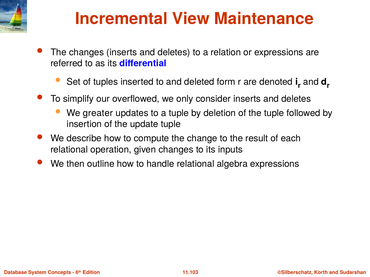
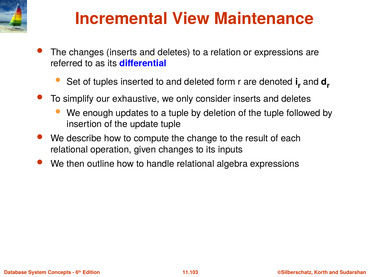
overflowed: overflowed -> exhaustive (136, 99)
greater: greater -> enough (98, 113)
